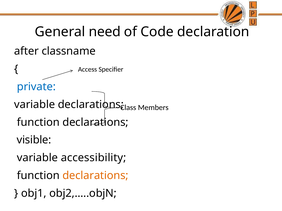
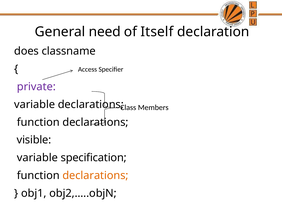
Code: Code -> Itself (157, 32)
after: after -> does (26, 51)
private colour: blue -> purple (36, 87)
accessibility: accessibility -> specification (94, 158)
